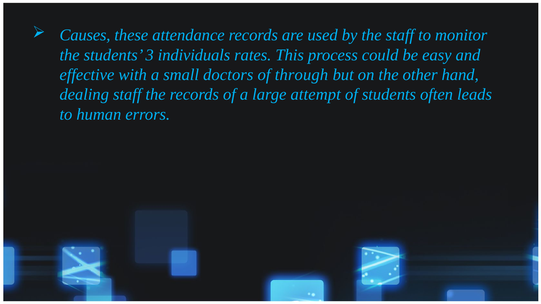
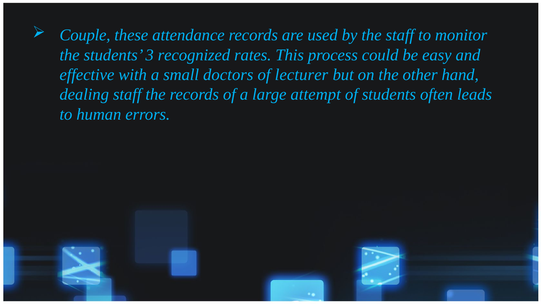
Causes: Causes -> Couple (85, 35)
individuals: individuals -> recognized (194, 55)
through: through -> lecturer (301, 75)
